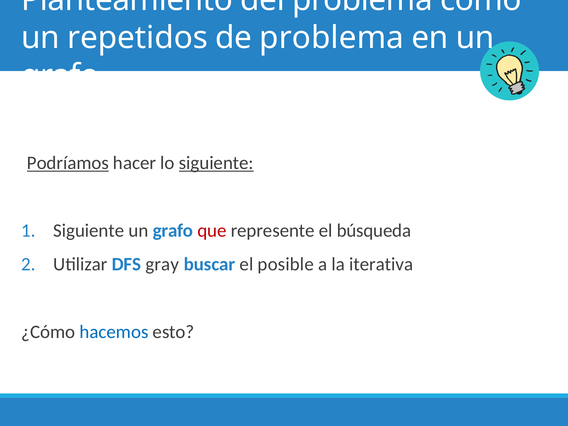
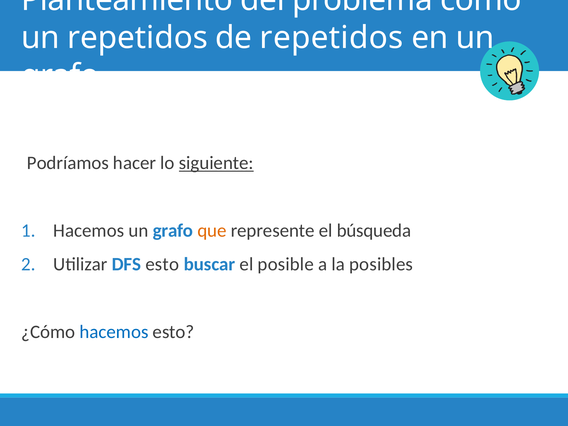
de problema: problema -> repetidos (332, 38)
Podríamos underline: present -> none (68, 163)
Siguiente: Siguiente -> Hacemos (89, 230)
que colour: red -> orange (212, 230)
DFS gray: gray -> esto (162, 264)
iterativa: iterativa -> posibles (381, 264)
